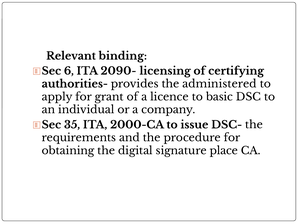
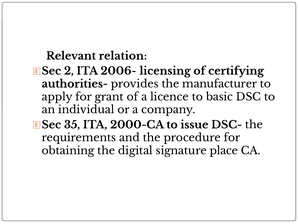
binding: binding -> relation (123, 56)
6: 6 -> 2 (69, 71)
2090-: 2090- -> 2006- (118, 71)
administered: administered -> manufacturer (220, 84)
